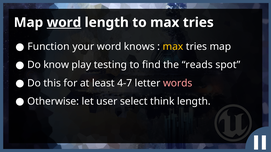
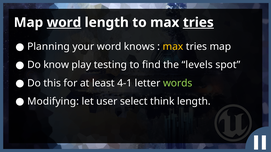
tries underline: none -> present (198, 23)
Function: Function -> Planning (49, 47)
reads: reads -> levels (197, 65)
4-7: 4-7 -> 4-1 (125, 83)
words colour: pink -> light green (178, 83)
Otherwise: Otherwise -> Modifying (53, 102)
